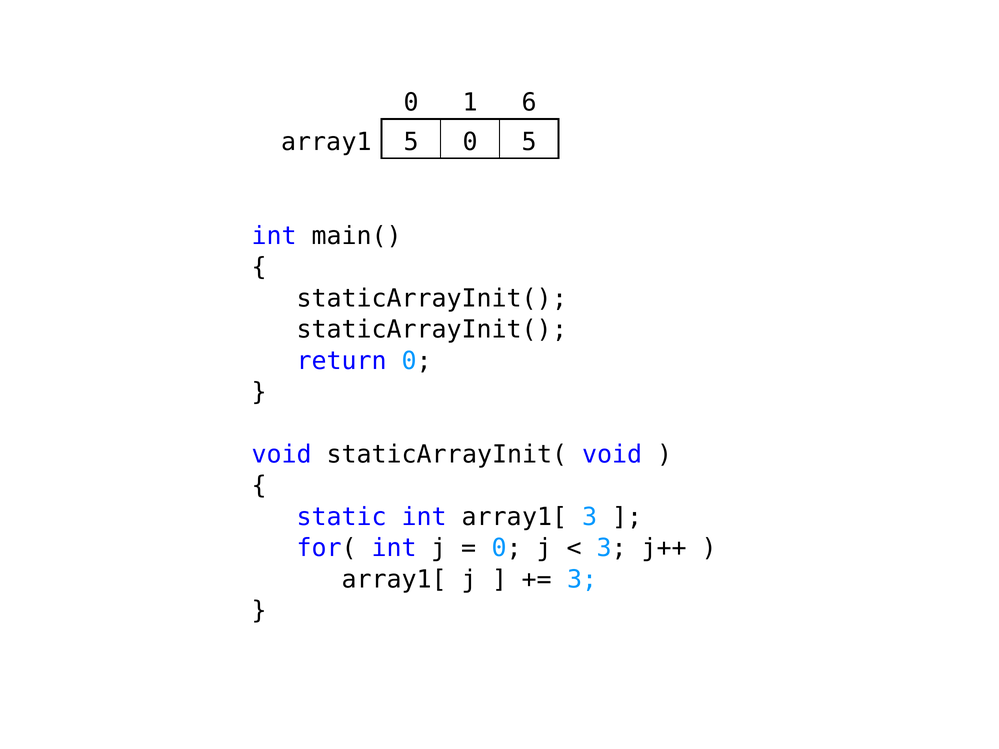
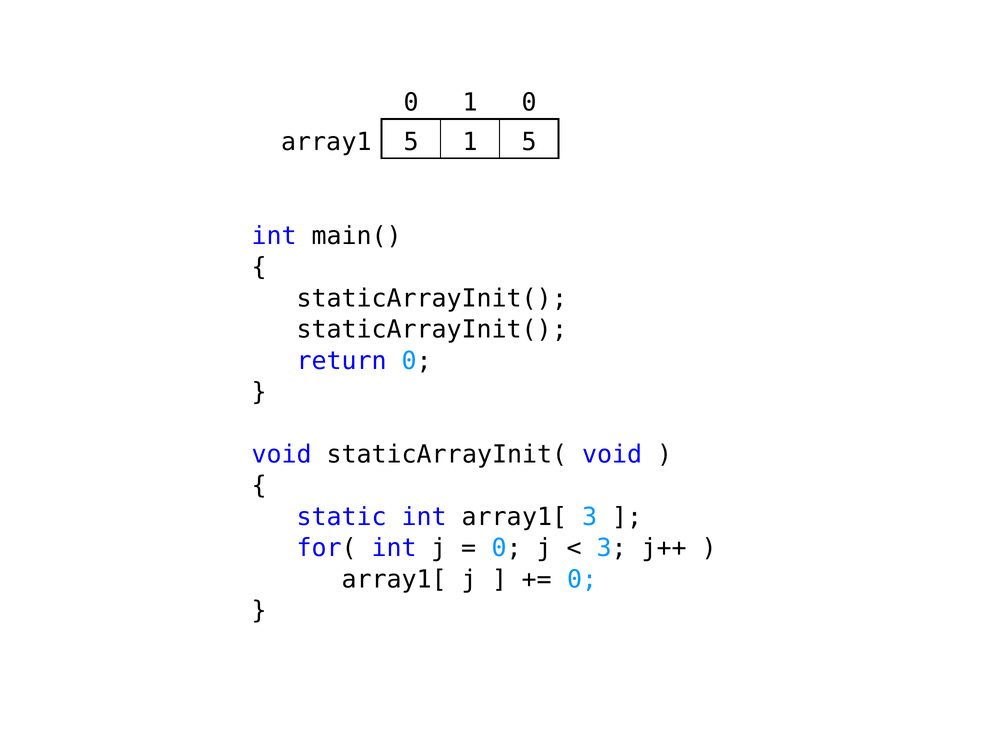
1 6: 6 -> 0 (529, 103)
5 0: 0 -> 1 (470, 142)
3: 3 -> 0 (582, 580)
